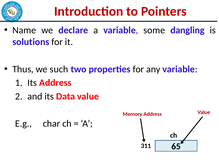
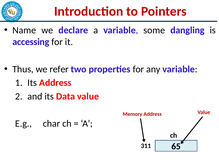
solutions: solutions -> accessing (31, 42)
such: such -> refer (59, 69)
